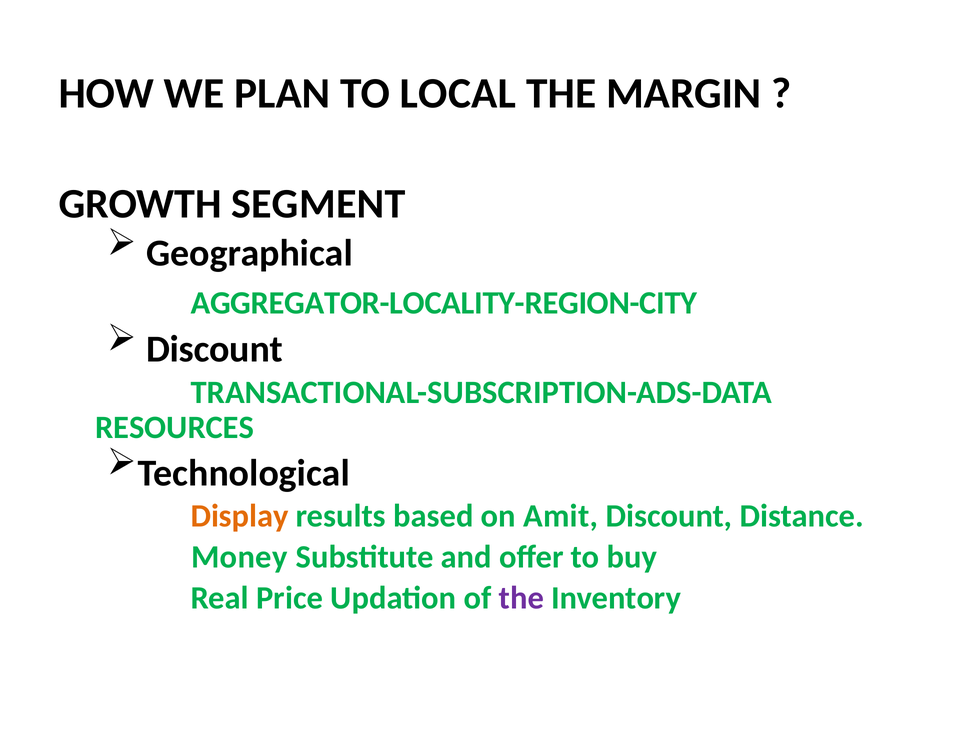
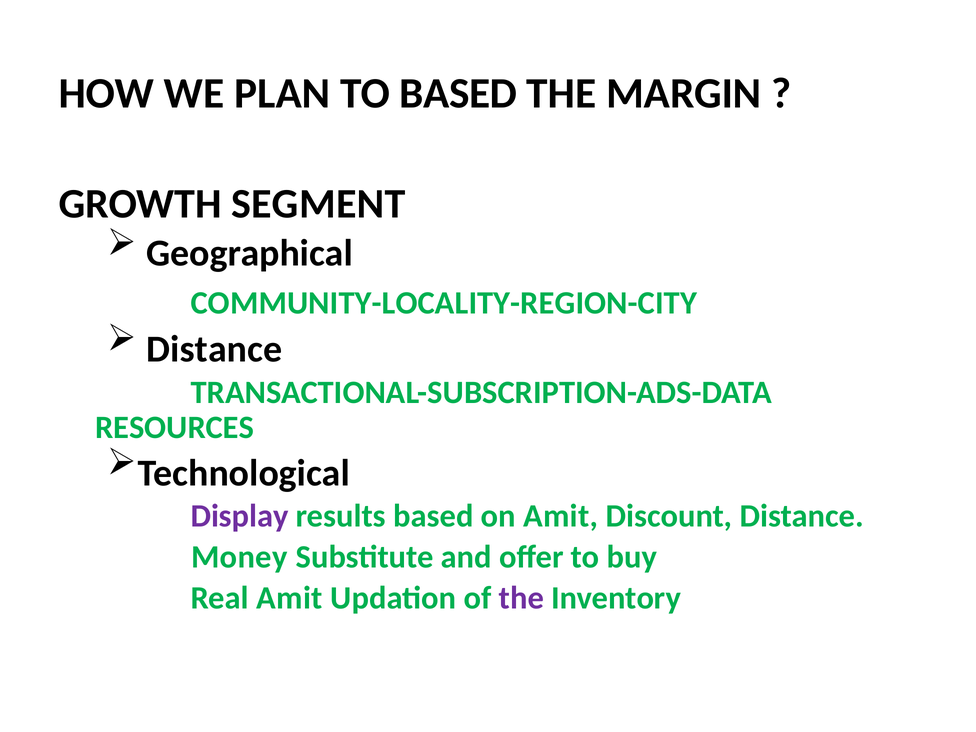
TO LOCAL: LOCAL -> BASED (458, 93)
AGGREGATOR-LOCALITY-REGION-CITY: AGGREGATOR-LOCALITY-REGION-CITY -> COMMUNITY-LOCALITY-REGION-CITY (444, 303)
Discount: Discount -> Distance (214, 349)
Display colour: orange -> purple (240, 516)
Real Price: Price -> Amit (289, 598)
